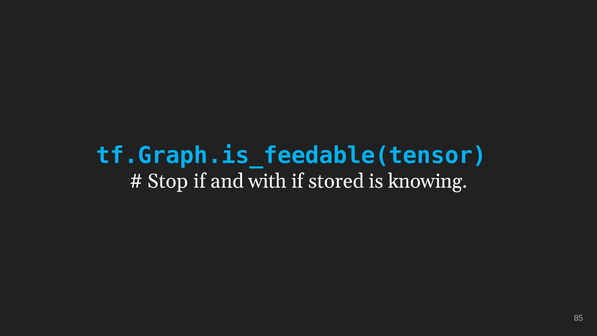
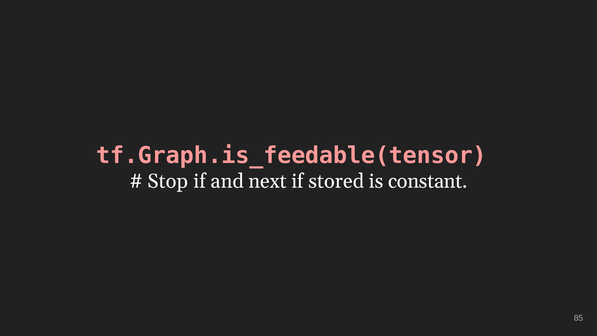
tf.Graph.is_feedable(tensor colour: light blue -> pink (291, 156)
with: with -> next (268, 181)
knowing: knowing -> constant (428, 181)
